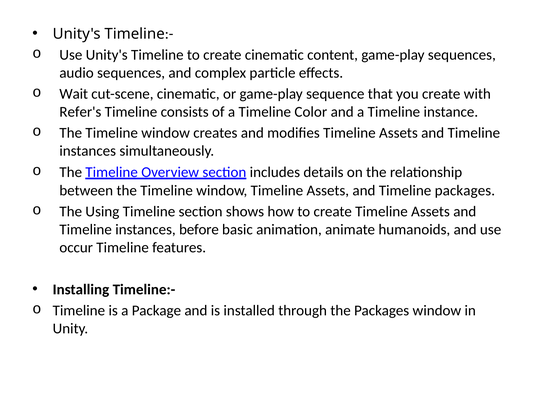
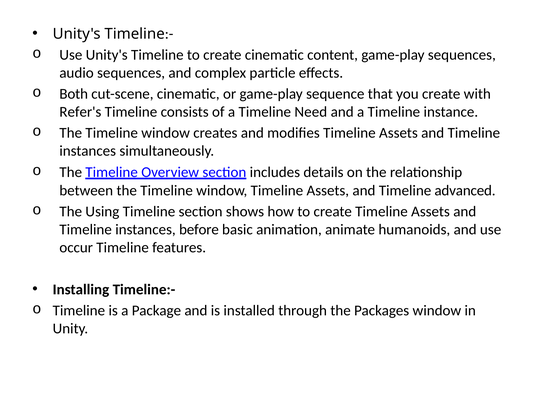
Wait: Wait -> Both (74, 94)
Color: Color -> Need (311, 112)
Timeline packages: packages -> advanced (465, 190)
